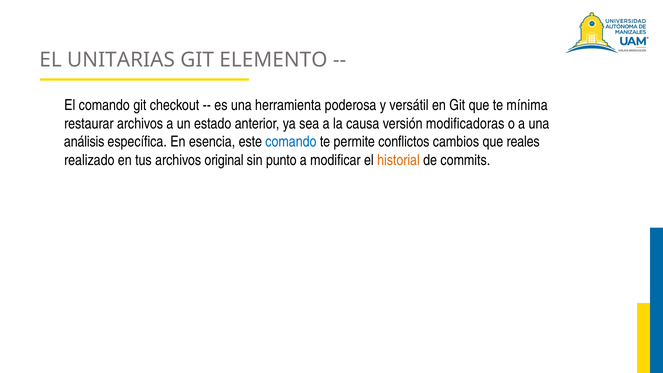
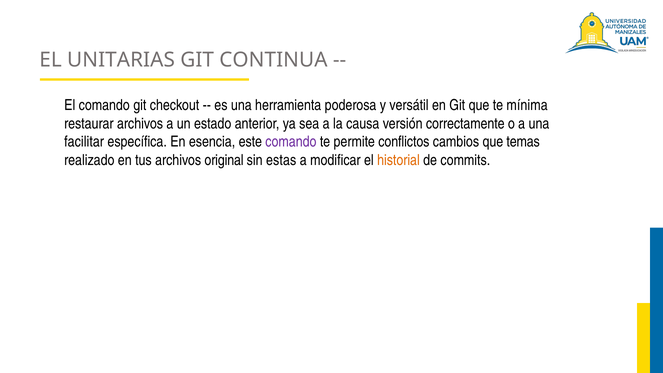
ELEMENTO: ELEMENTO -> CONTINUA (273, 60)
modificadoras: modificadoras -> correctamente (465, 124)
análisis: análisis -> facilitar (84, 142)
comando colour: blue -> purple (291, 142)
reales: reales -> temas (523, 142)
punto: punto -> estas (281, 160)
